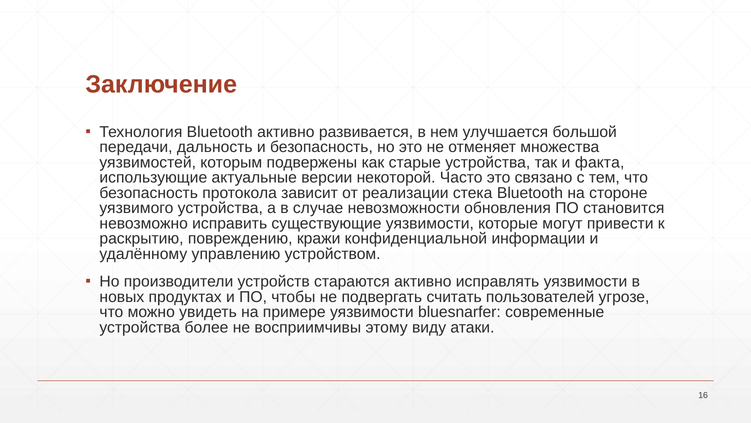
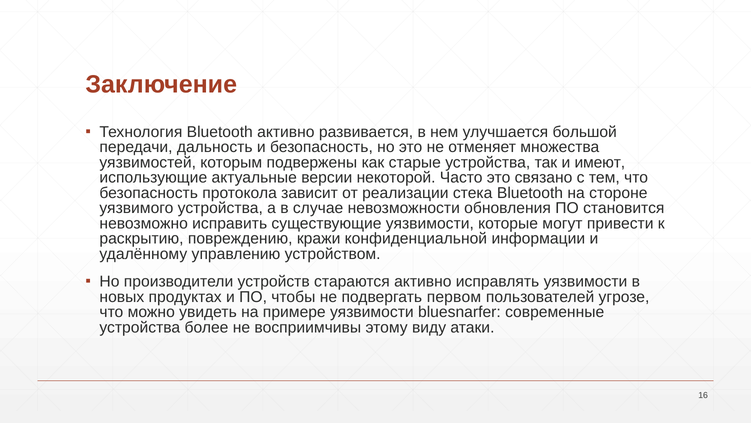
факта: факта -> имеют (600, 162)
считать: считать -> первом (454, 297)
